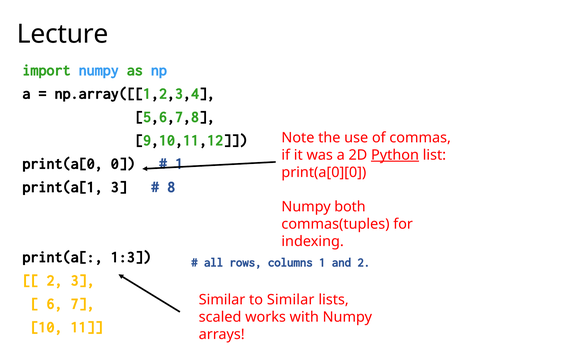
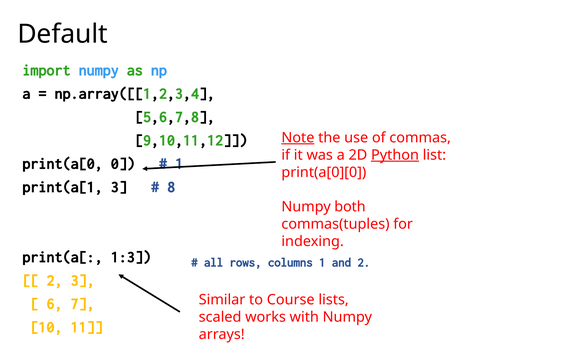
Lecture: Lecture -> Default (63, 34)
Note underline: none -> present (298, 138)
to Similar: Similar -> Course (291, 300)
